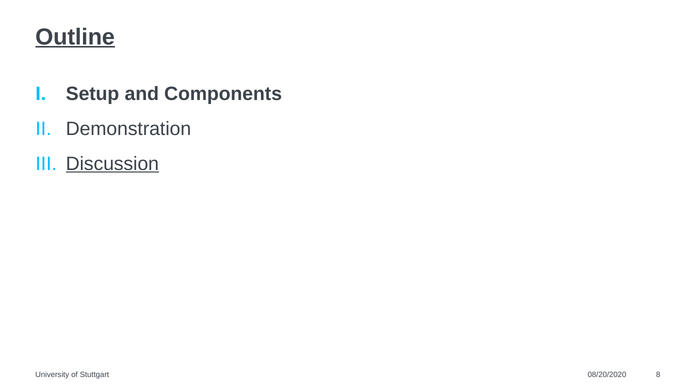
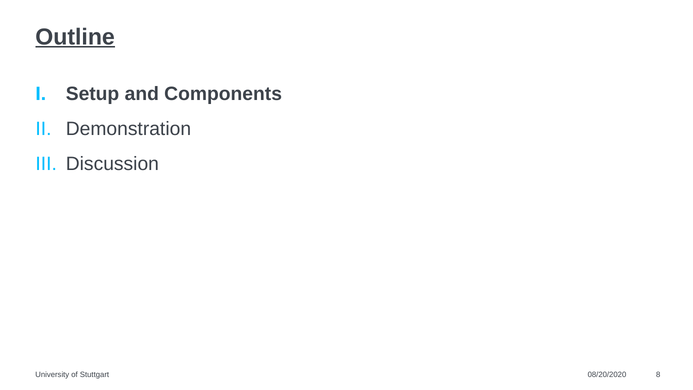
Discussion underline: present -> none (112, 164)
